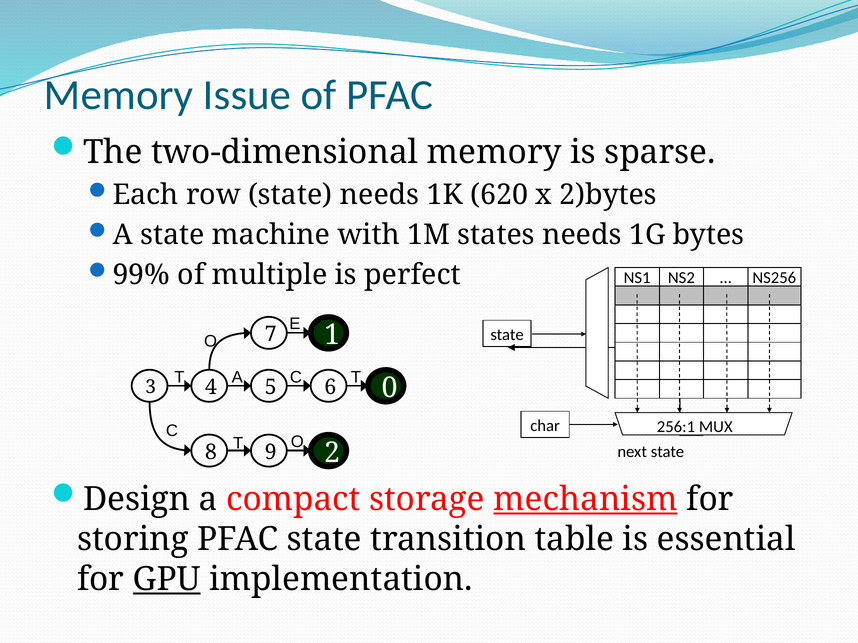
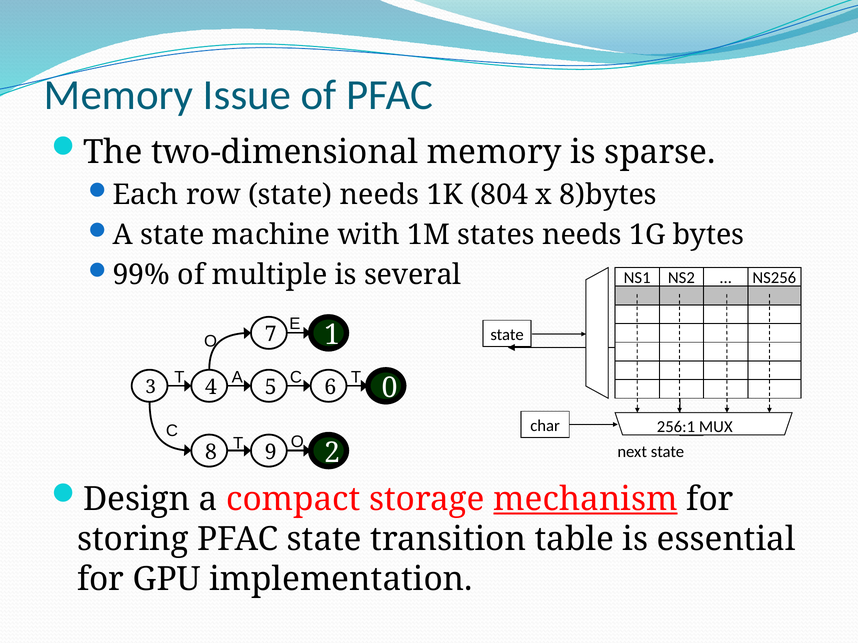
620: 620 -> 804 (499, 195)
2)bytes: 2)bytes -> 8)bytes (608, 195)
perfect: perfect -> several (413, 275)
GPU underline: present -> none (167, 580)
